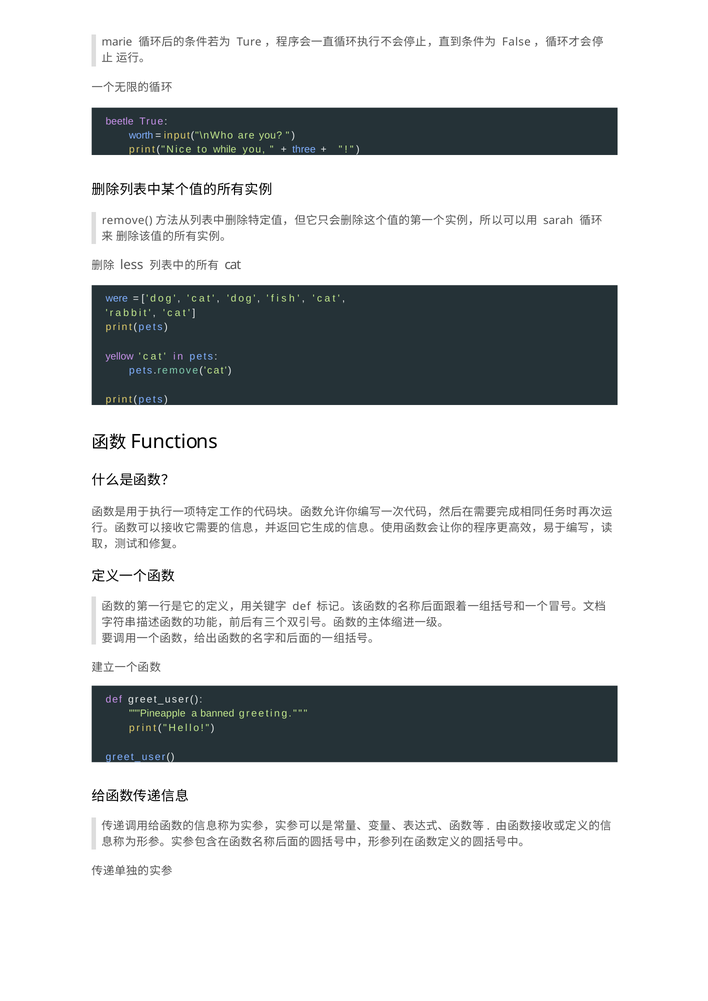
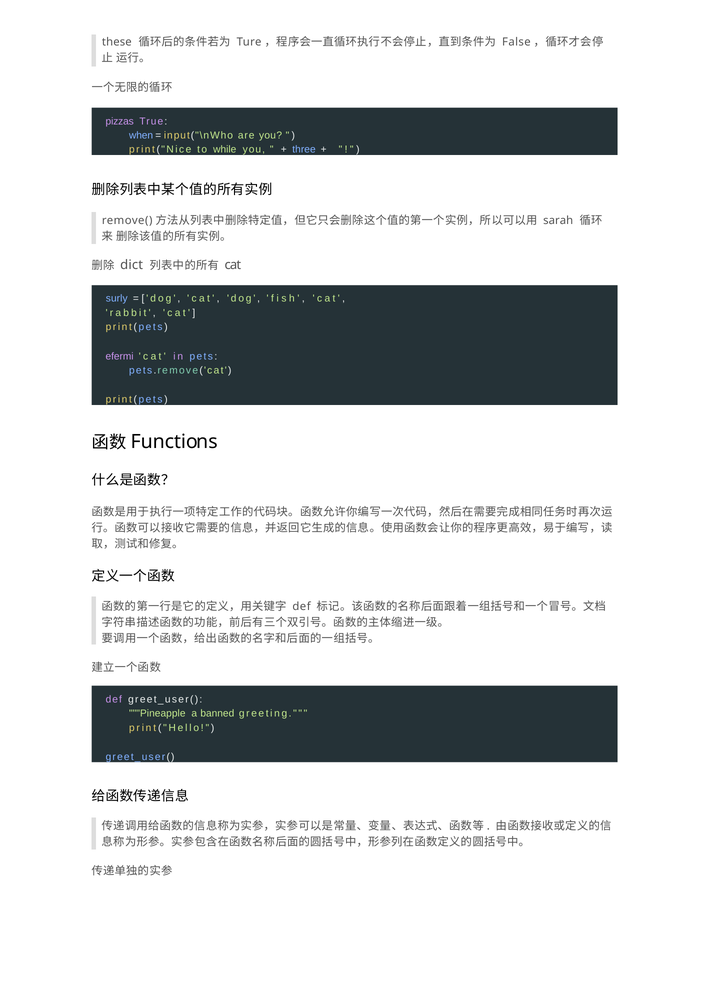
marie: marie -> these (117, 42)
beetle: beetle -> pizzas (120, 121)
worth: worth -> when (141, 136)
less: less -> dict (132, 265)
were: were -> surly (117, 299)
yellow: yellow -> efermi (120, 357)
